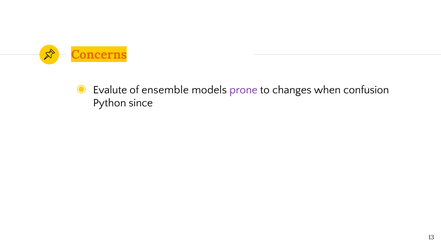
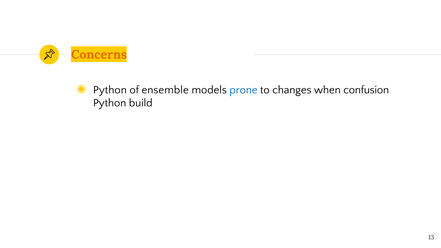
Evalute: Evalute -> Python (110, 90)
prone colour: purple -> blue (243, 90)
since: since -> build (141, 103)
